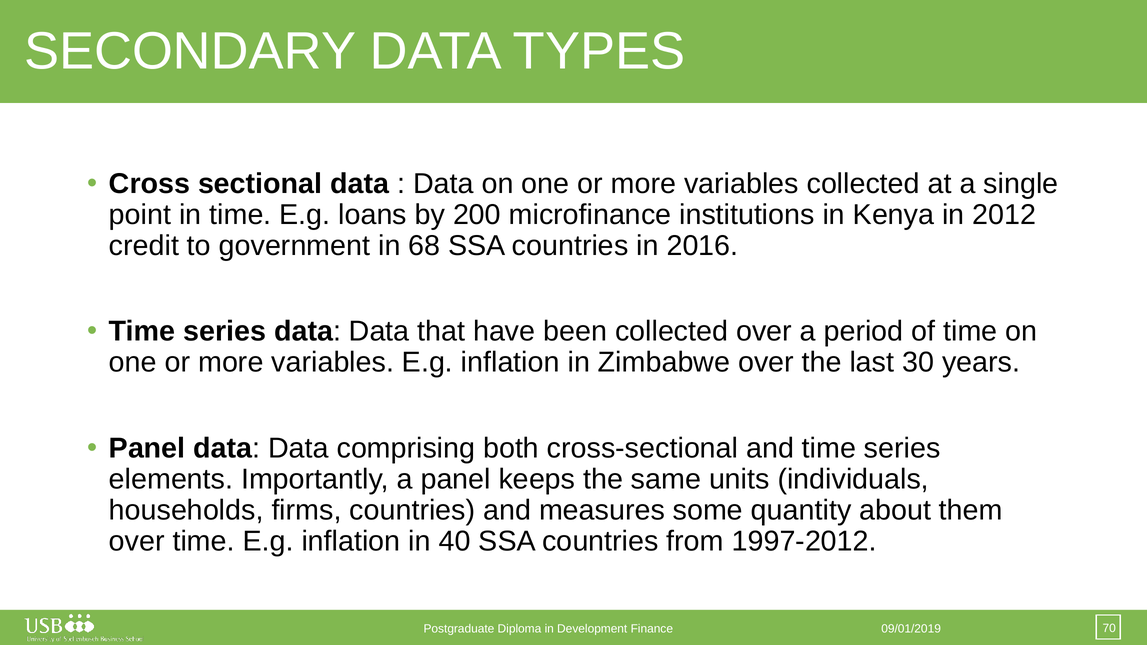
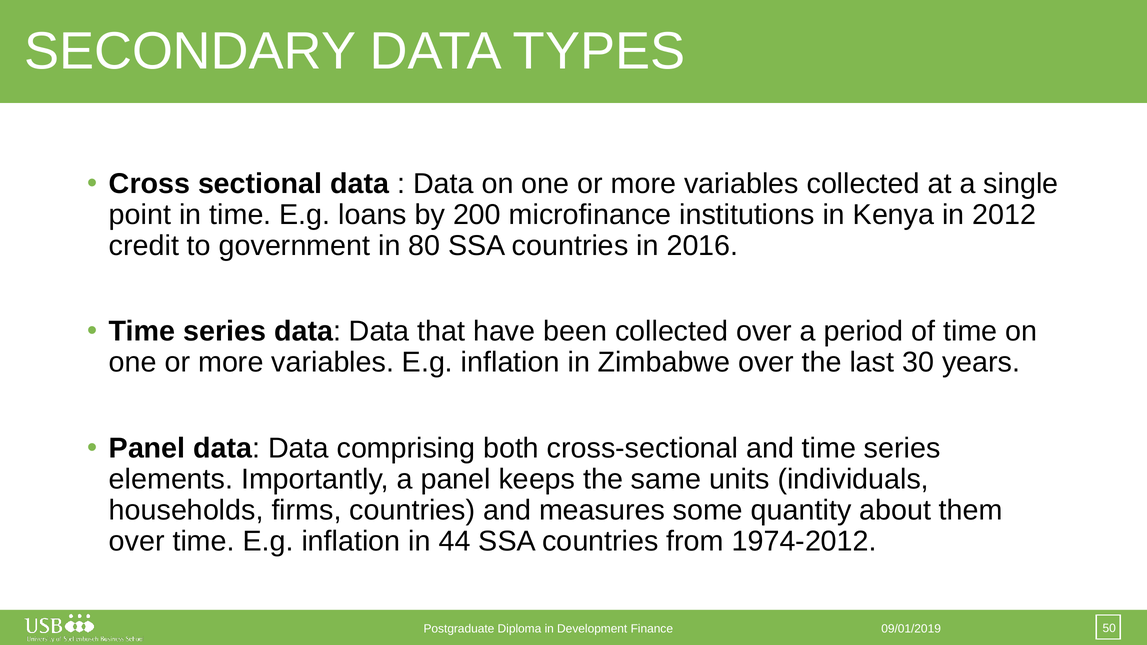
68: 68 -> 80 (424, 246)
40: 40 -> 44 (455, 541)
1997-2012: 1997-2012 -> 1974-2012 (804, 541)
70: 70 -> 50 (1109, 628)
